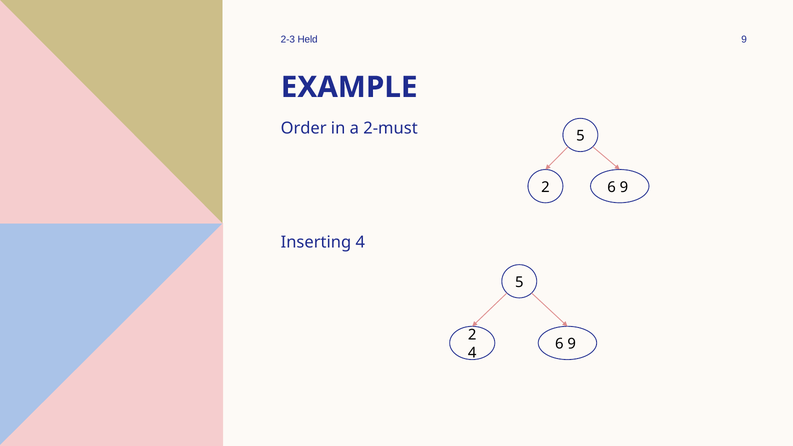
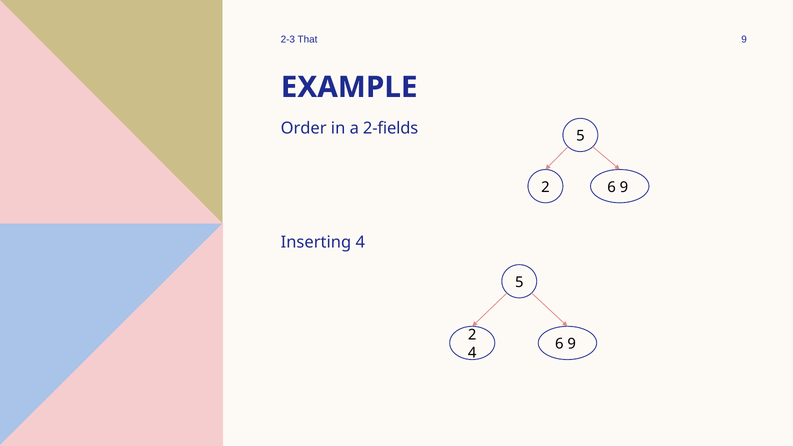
Held: Held -> That (308, 39)
2-must: 2-must -> 2-fields (391, 128)
